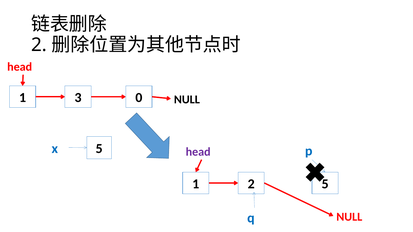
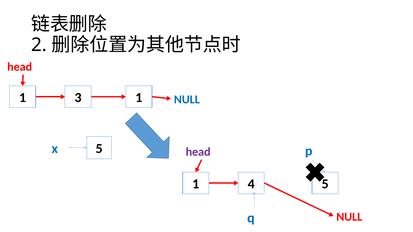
3 0: 0 -> 1 (139, 98)
NULL colour: black -> blue (187, 100)
1 2: 2 -> 4 (251, 184)
